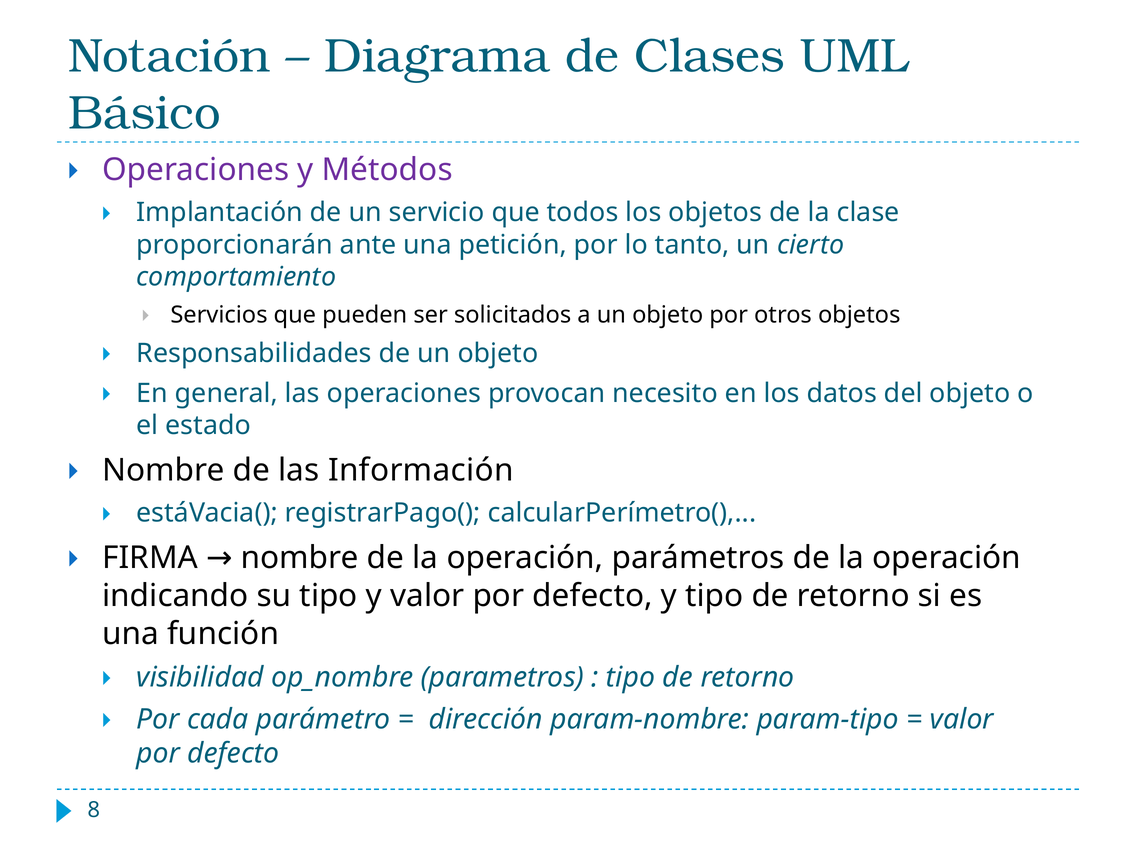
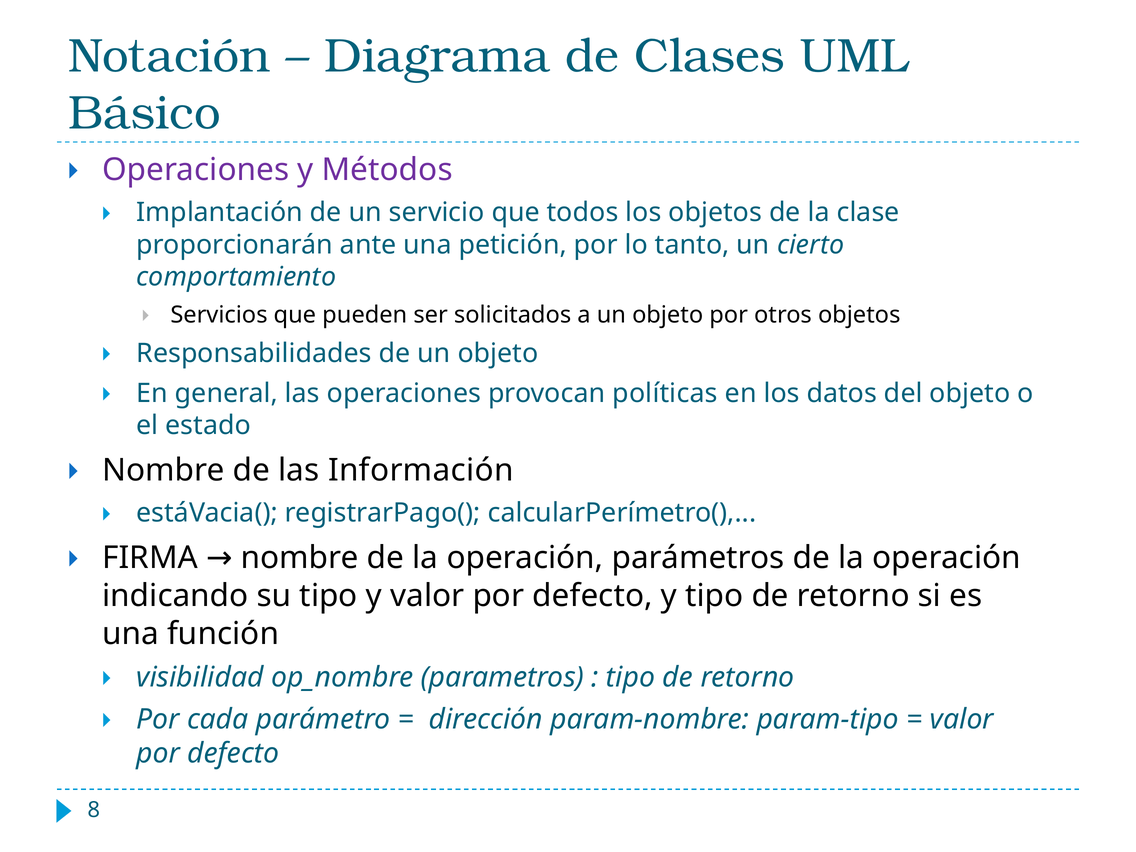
necesito: necesito -> políticas (665, 393)
